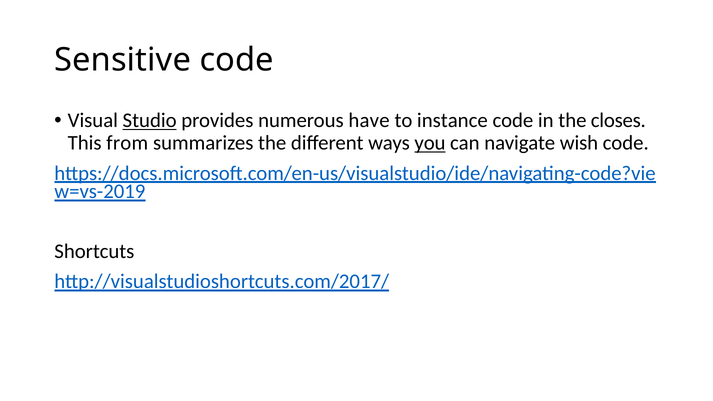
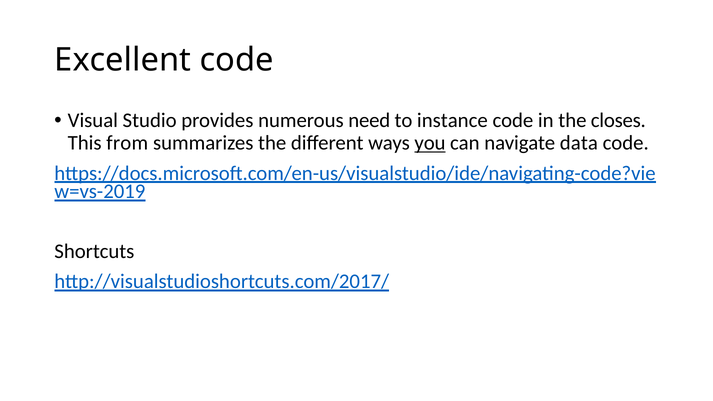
Sensitive: Sensitive -> Excellent (123, 60)
Studio underline: present -> none (150, 121)
have: have -> need (369, 121)
wish: wish -> data (579, 143)
